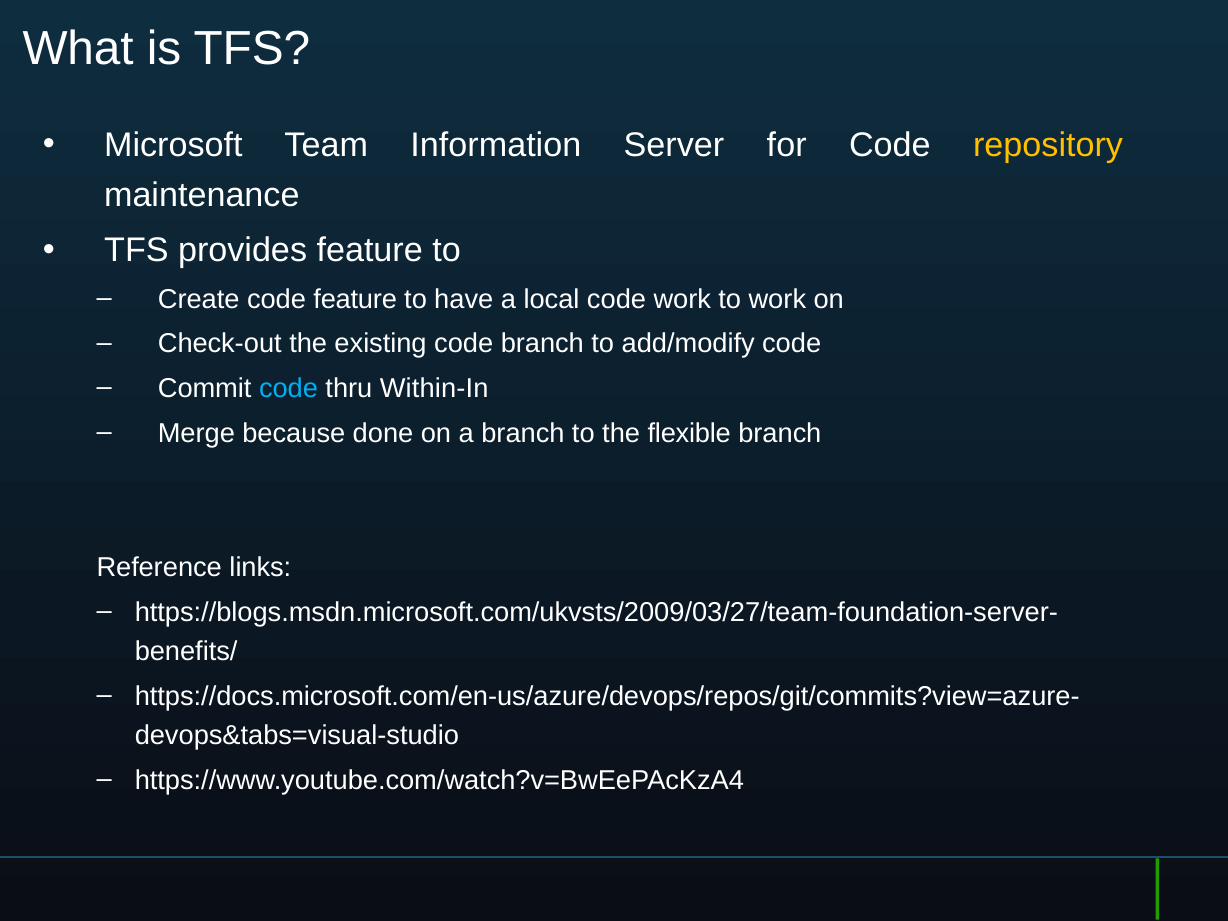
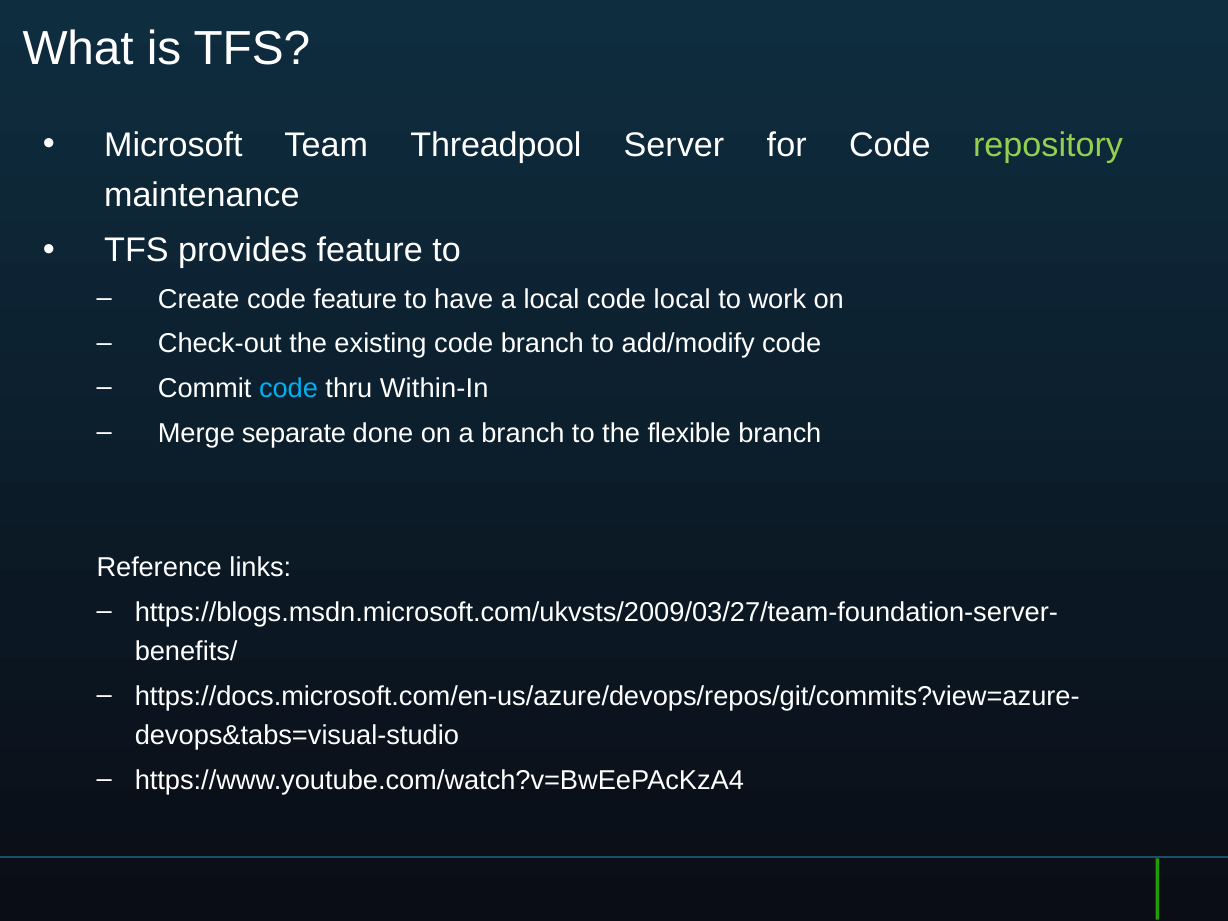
Information: Information -> Threadpool (496, 146)
repository colour: yellow -> light green (1048, 146)
code work: work -> local (682, 299)
because: because -> separate (294, 433)
